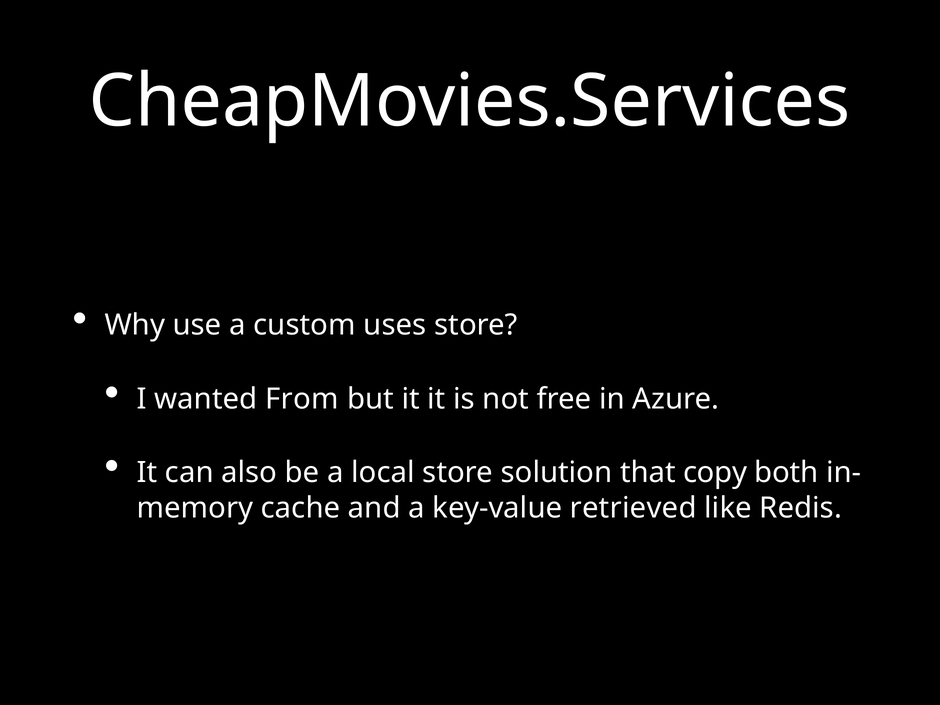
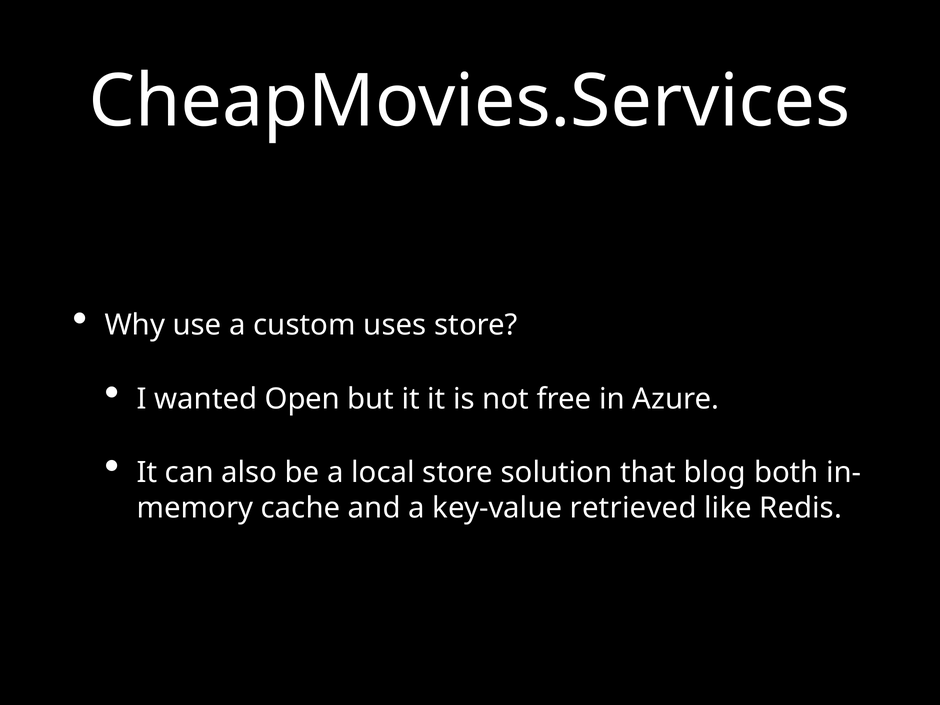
From: From -> Open (302, 399)
copy: copy -> blog (715, 473)
